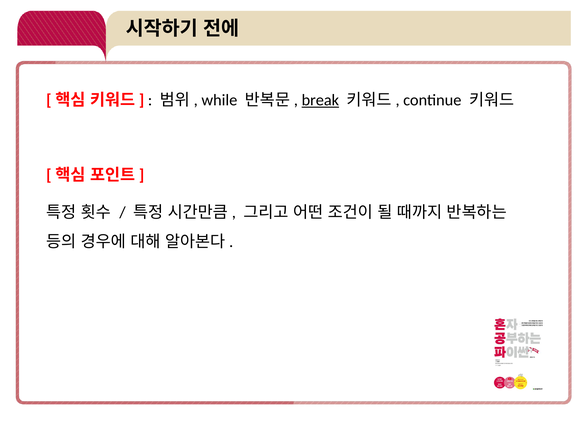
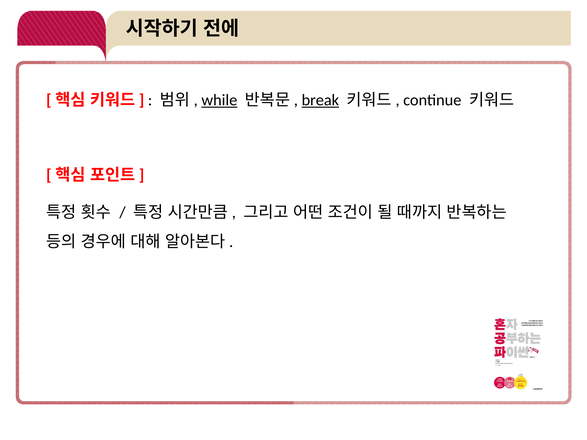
while underline: none -> present (219, 100)
